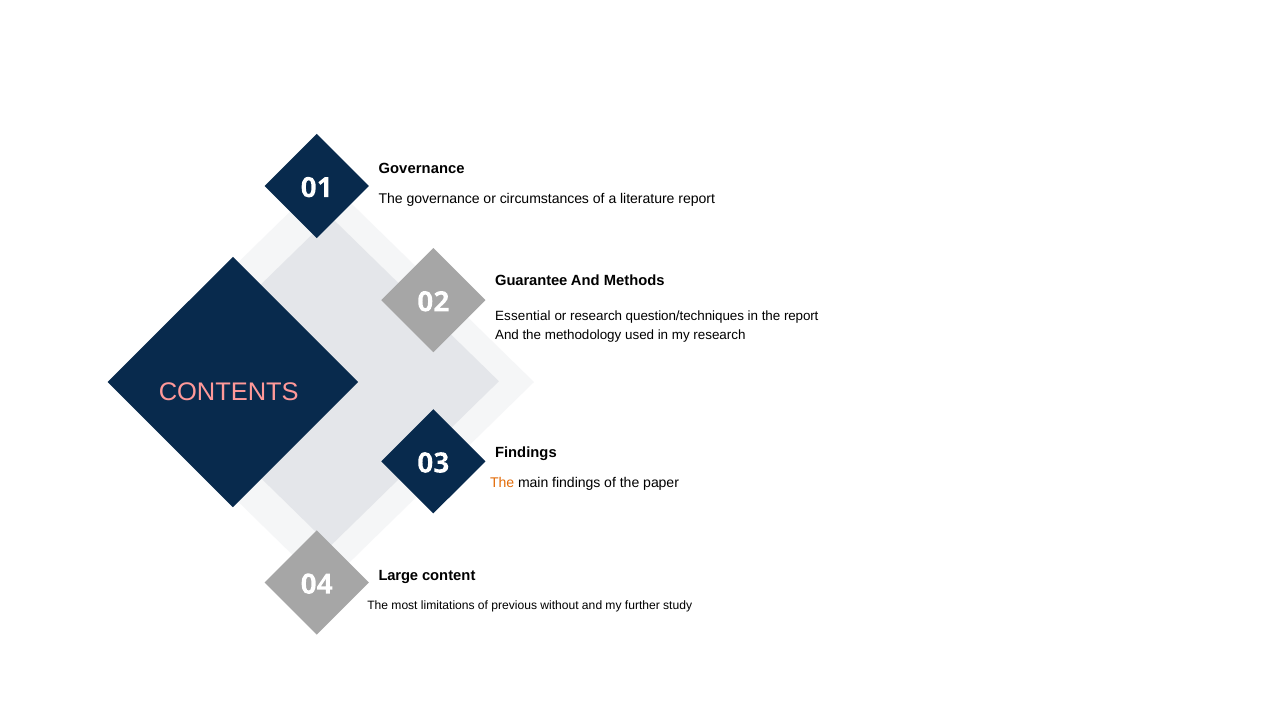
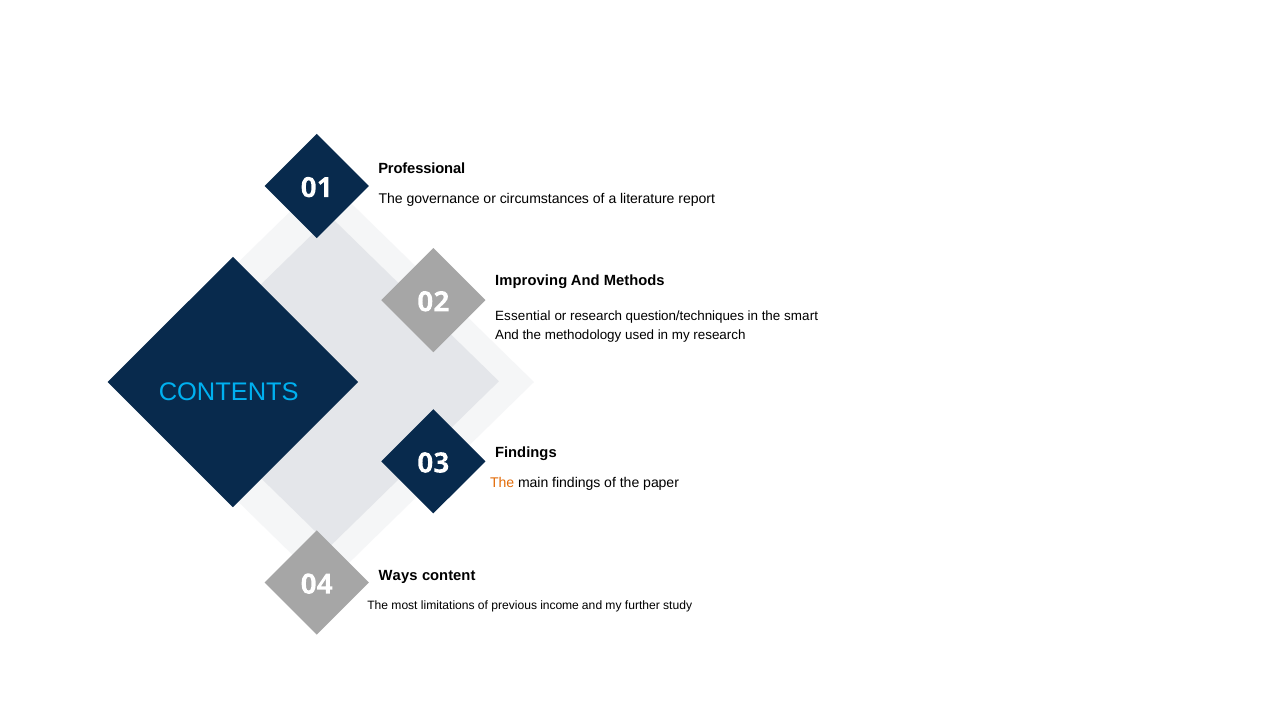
Governance: Governance -> Professional (422, 169)
Guarantee: Guarantee -> Improving (531, 281)
the report: report -> smart (801, 316)
CONTENTS colour: pink -> light blue (229, 392)
Large: Large -> Ways (398, 576)
without: without -> income (560, 606)
